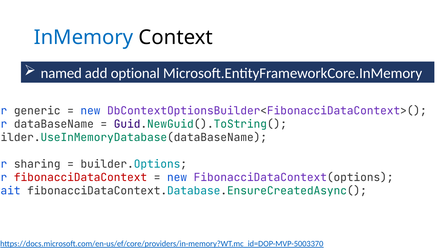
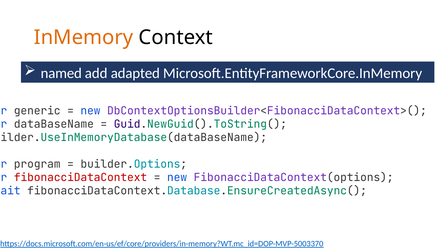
InMemory colour: blue -> orange (84, 37)
optional: optional -> adapted (135, 73)
sharing: sharing -> program (37, 164)
